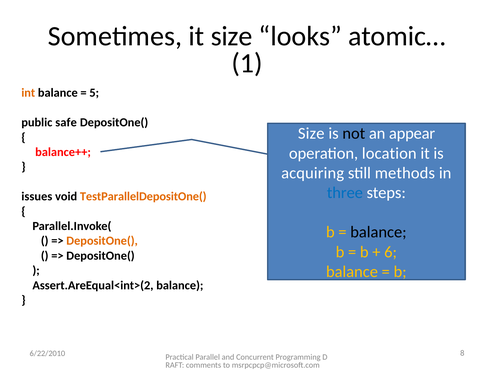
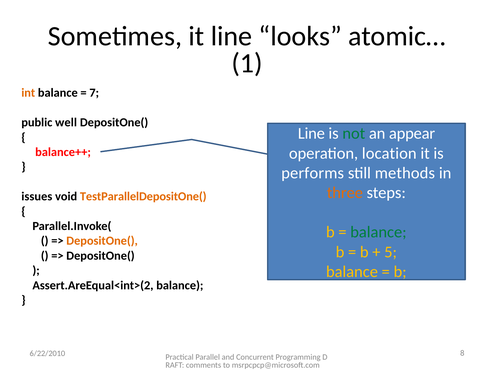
it size: size -> line (231, 36)
5: 5 -> 7 (94, 93)
safe: safe -> well (66, 123)
Size: Size -> Line (311, 134)
not colour: black -> green (354, 134)
acquiring: acquiring -> performs (313, 173)
three colour: blue -> orange (345, 193)
balance colour: black -> green (378, 233)
6: 6 -> 5 (391, 252)
